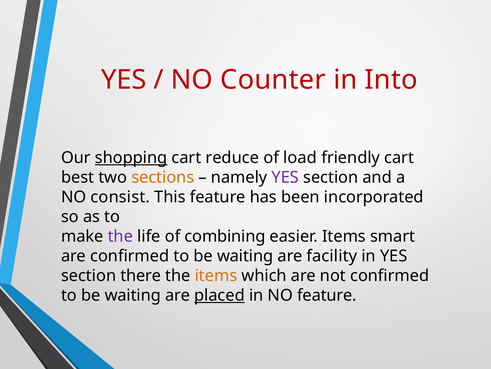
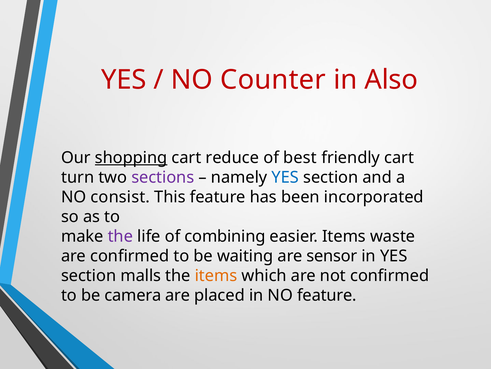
Into: Into -> Also (391, 80)
load: load -> best (300, 157)
best: best -> turn (78, 177)
sections colour: orange -> purple (163, 177)
YES colour: purple -> blue (285, 177)
smart: smart -> waste (393, 236)
facility: facility -> sensor (332, 256)
there: there -> malls (141, 275)
waiting: waiting -> camera (133, 295)
placed underline: present -> none (219, 295)
